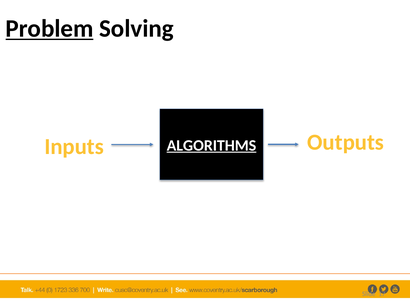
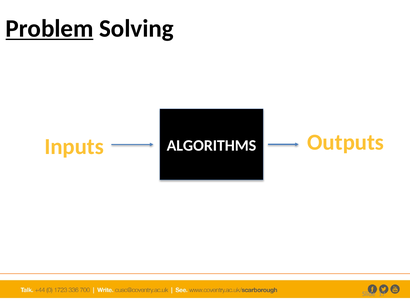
ALGORITHMS underline: present -> none (211, 145)
